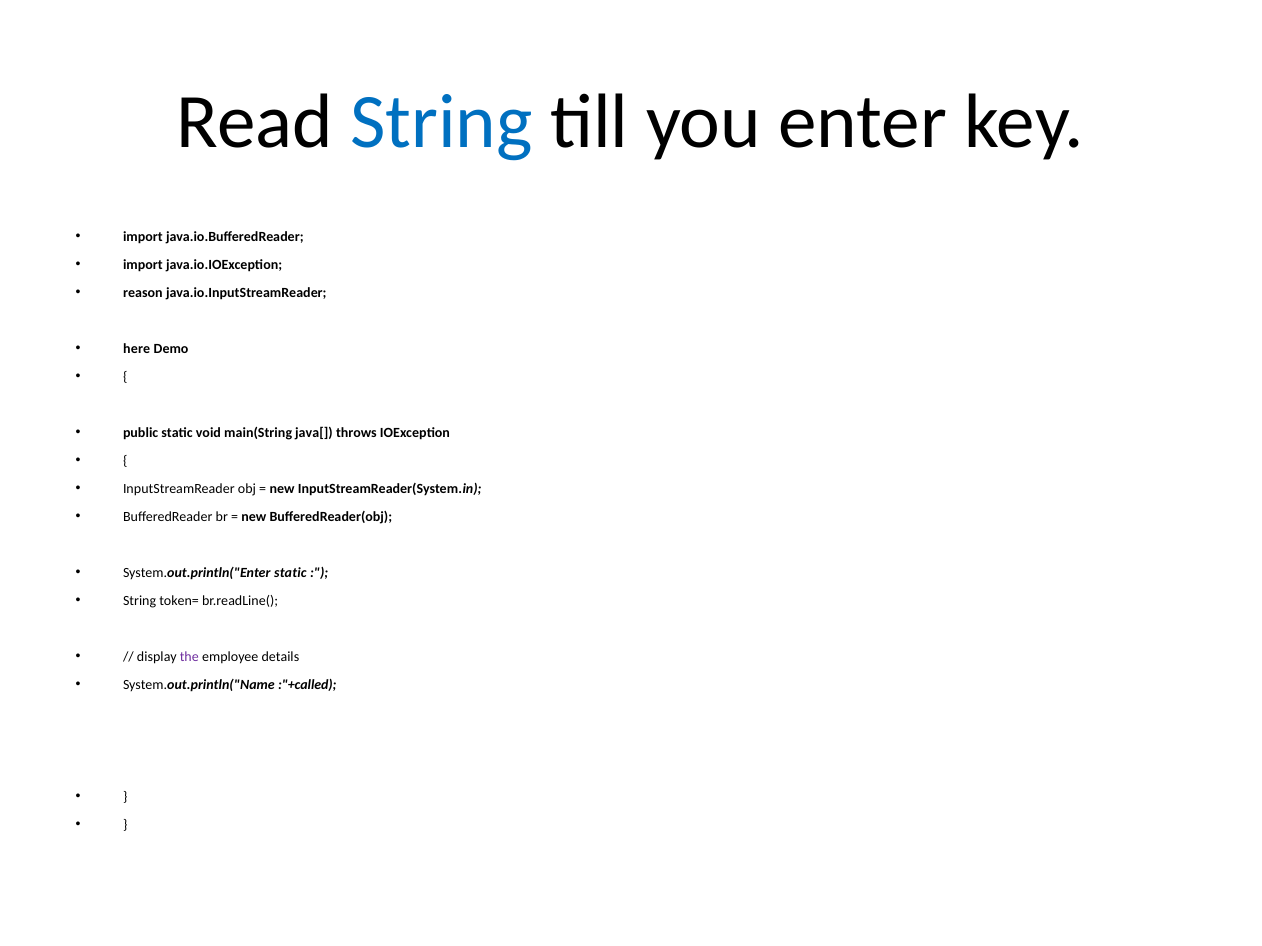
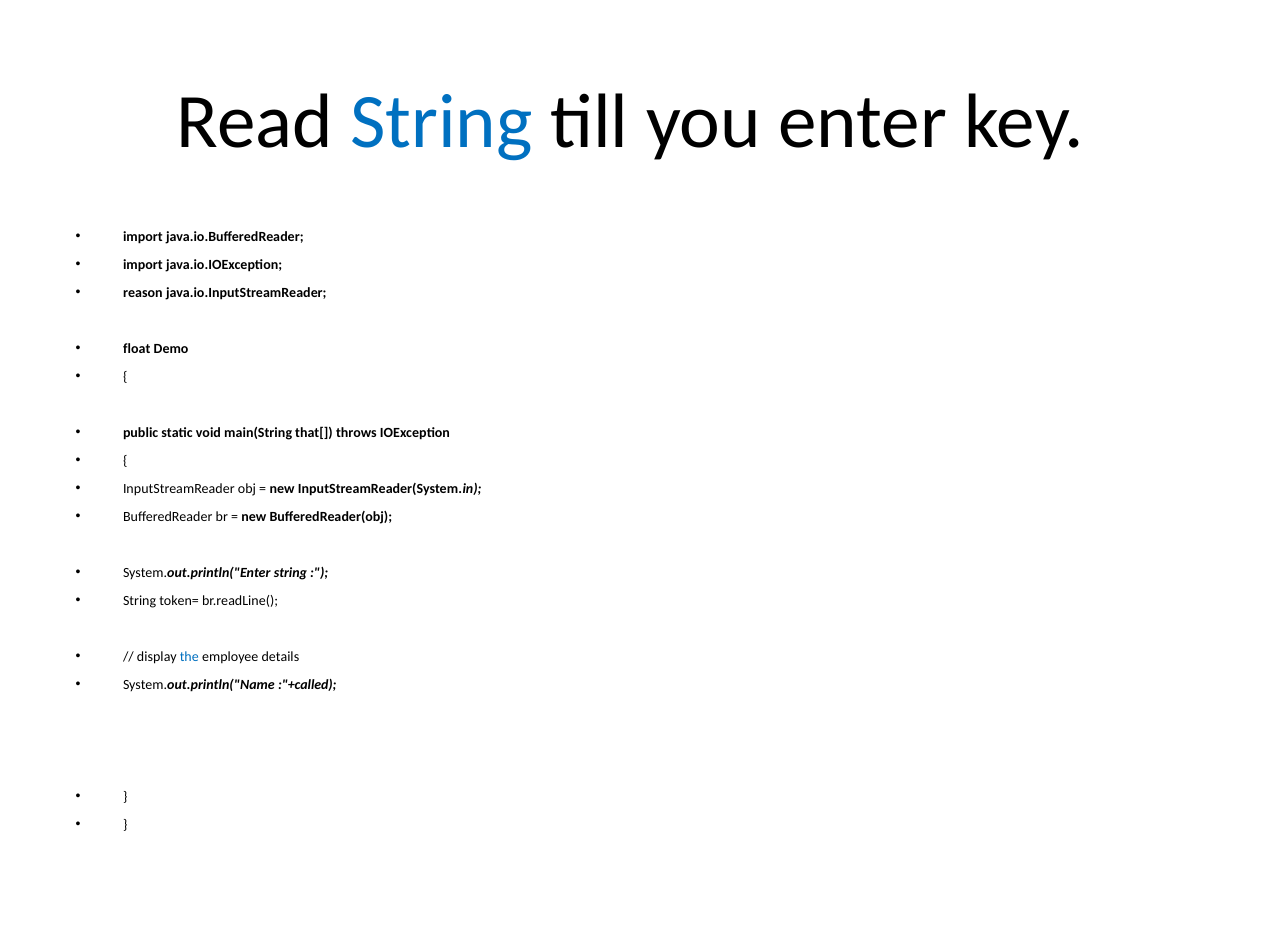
here: here -> float (137, 349)
java[: java[ -> that[ (314, 433)
System.out.println("Enter static: static -> string (290, 573)
the colour: purple -> blue (189, 657)
